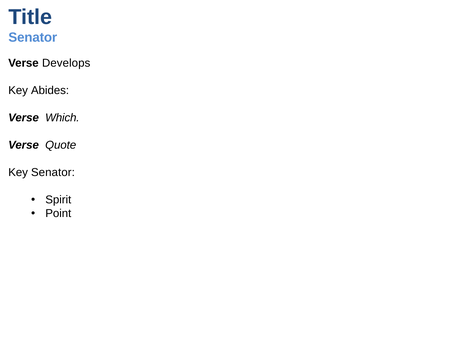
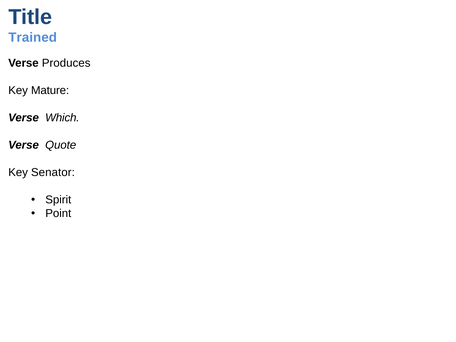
Senator: Senator -> Trained (33, 37)
Develops: Develops -> Produces (66, 63)
Abides: Abides -> Mature (50, 90)
